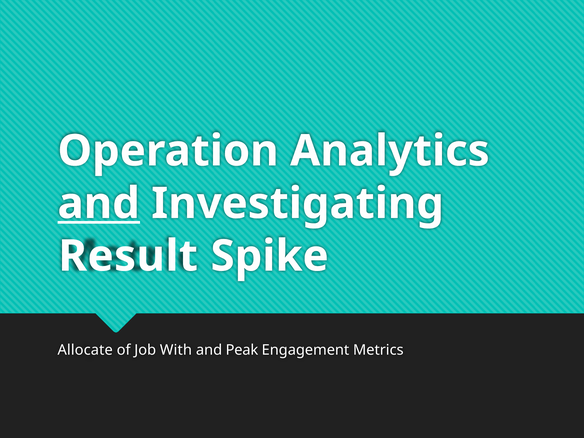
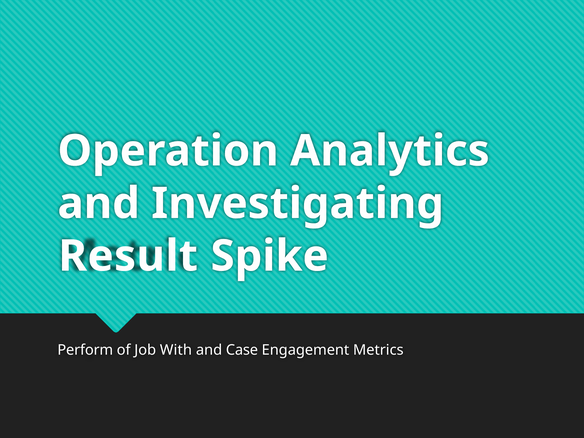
and underline: present -> none (99, 204)
Allocate: Allocate -> Perform (85, 350)
Peak: Peak -> Case (242, 350)
